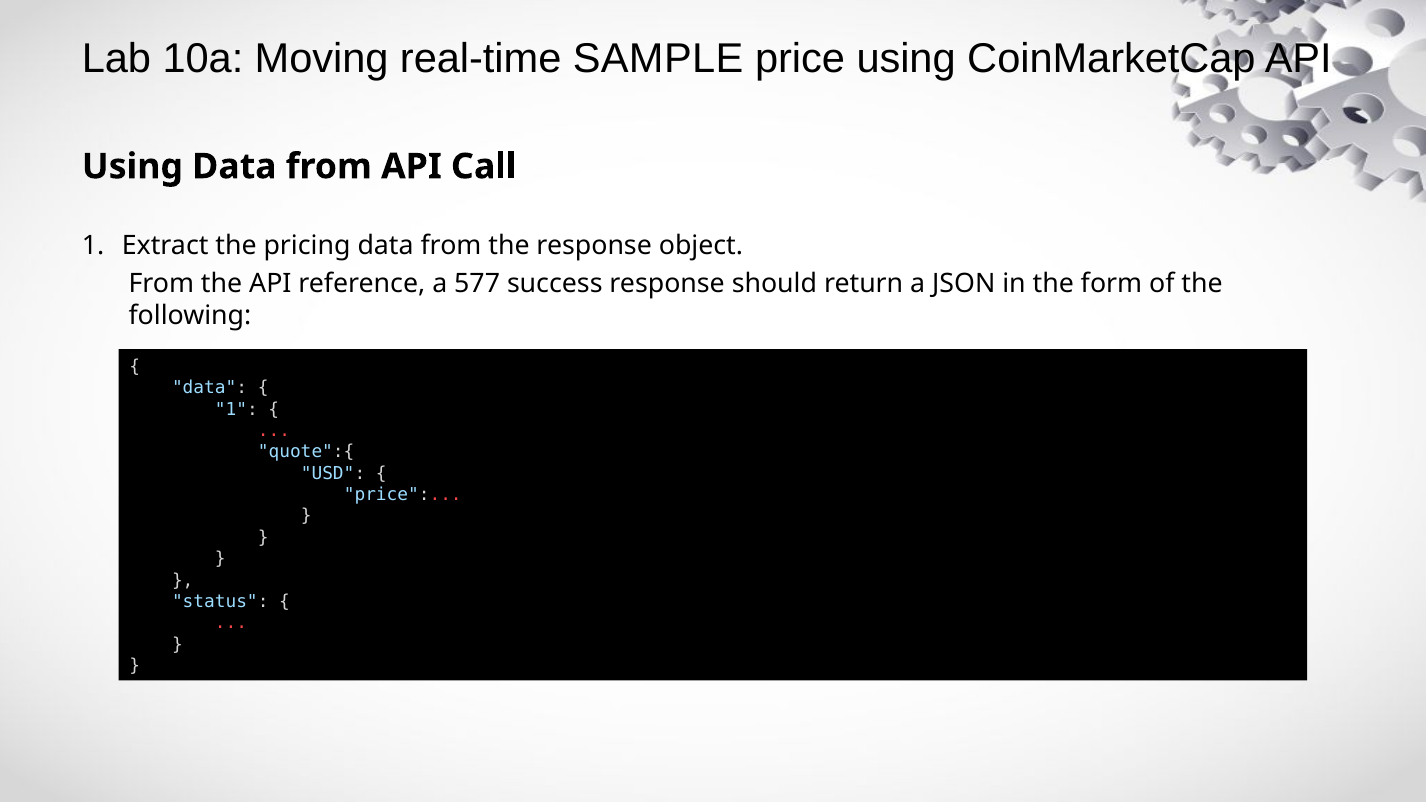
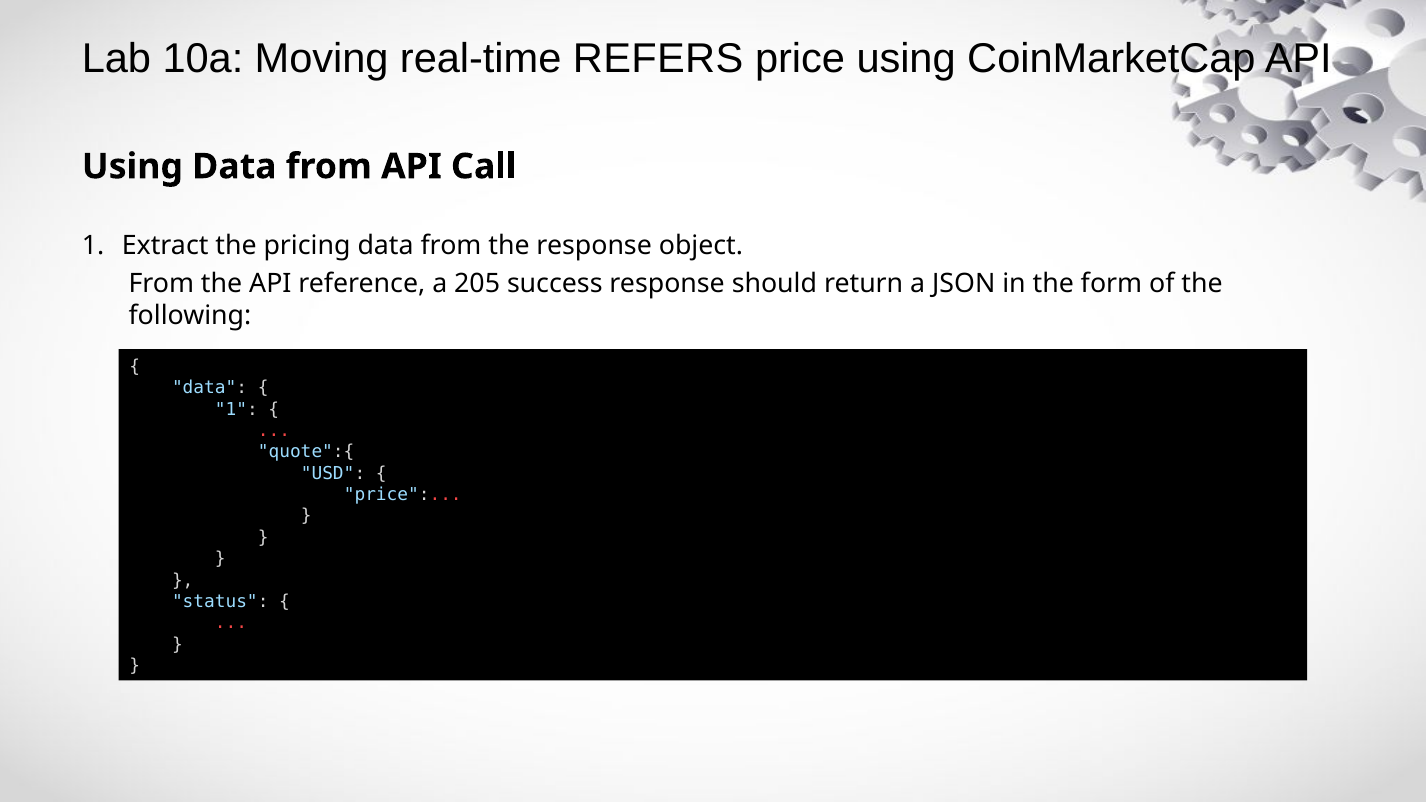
SAMPLE: SAMPLE -> REFERS (658, 59)
577: 577 -> 205 (477, 284)
